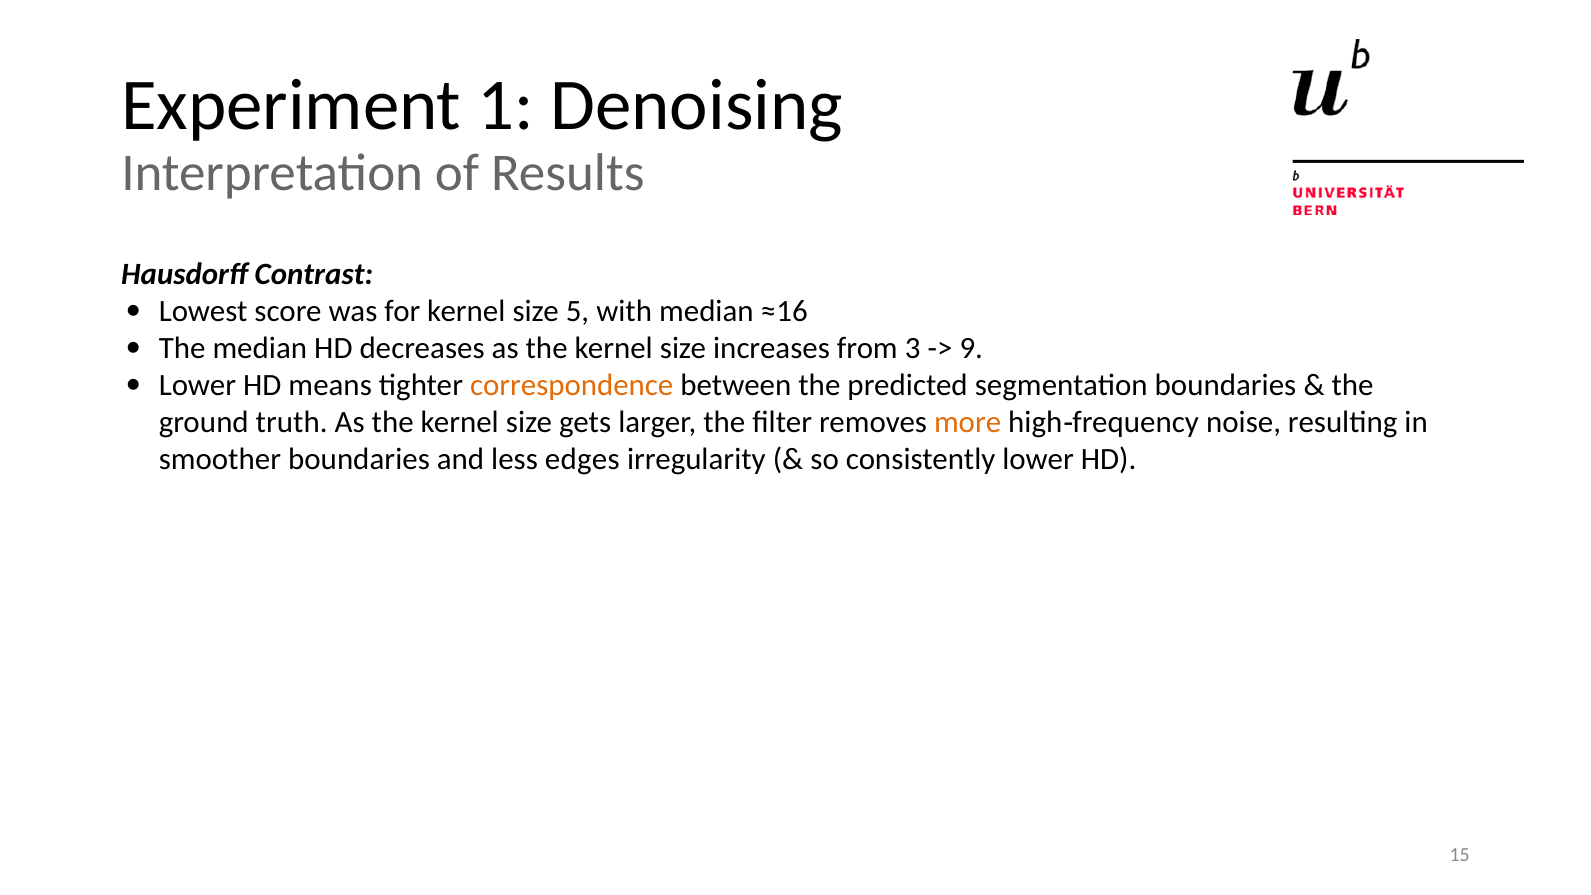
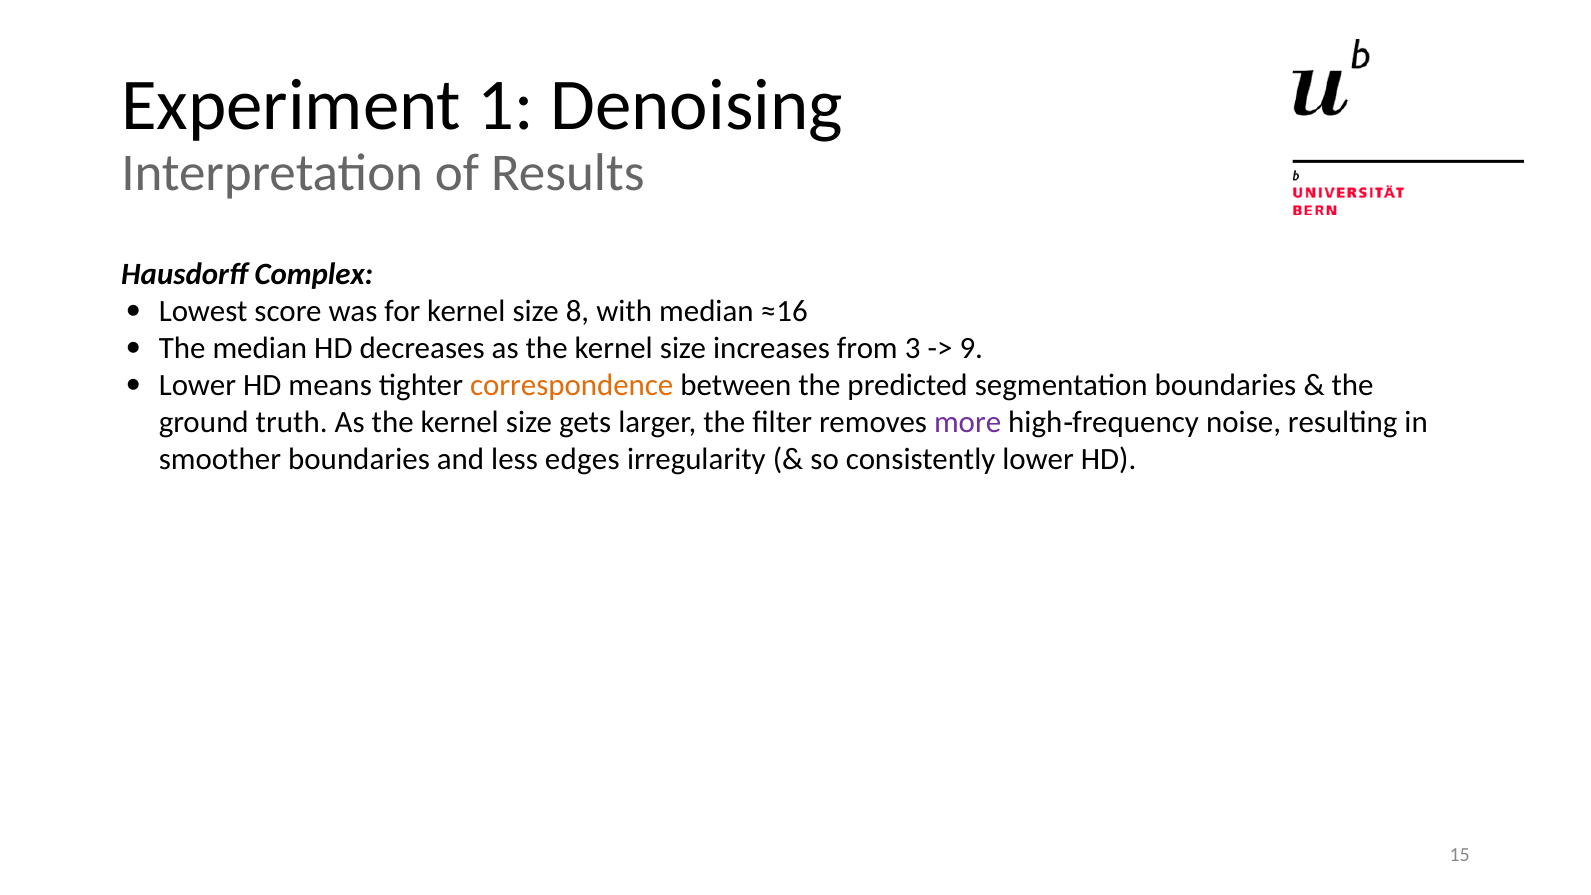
Contrast: Contrast -> Complex (314, 274)
5: 5 -> 8 (577, 311)
more colour: orange -> purple (968, 423)
